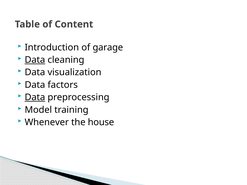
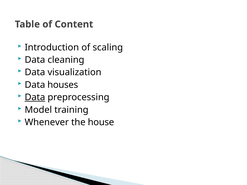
garage: garage -> scaling (108, 47)
Data underline: present -> none (35, 60)
factors: factors -> houses (63, 85)
